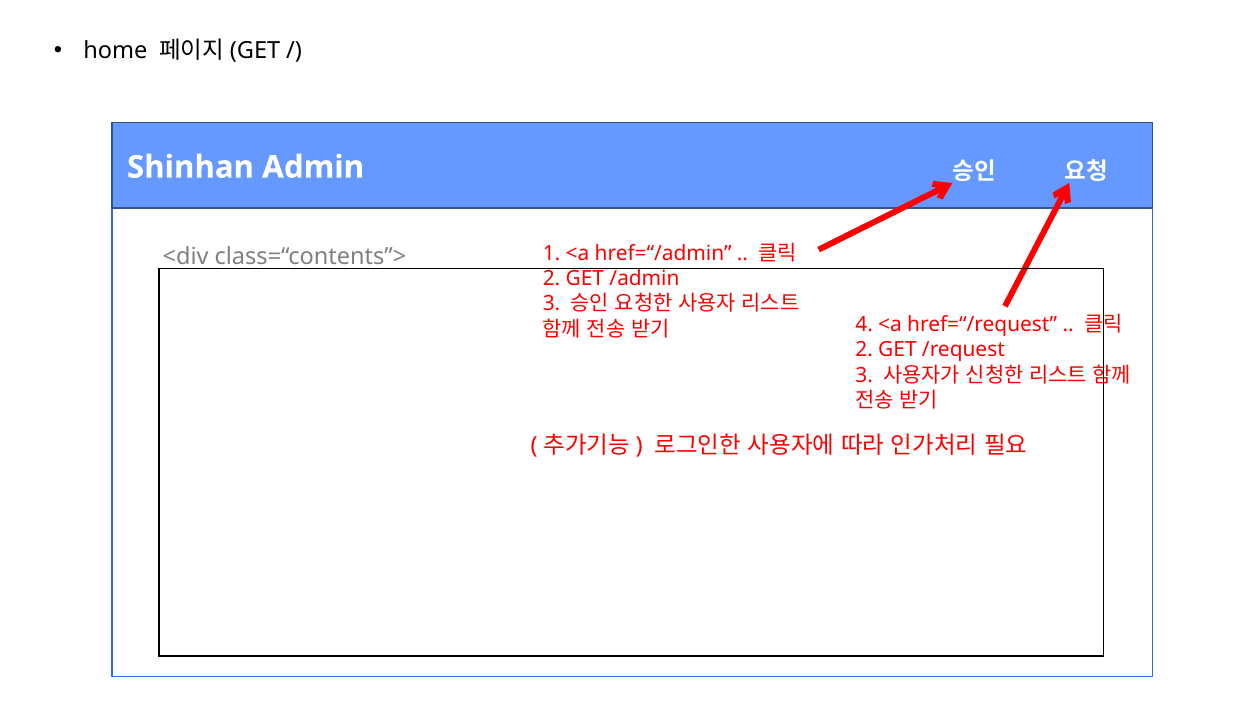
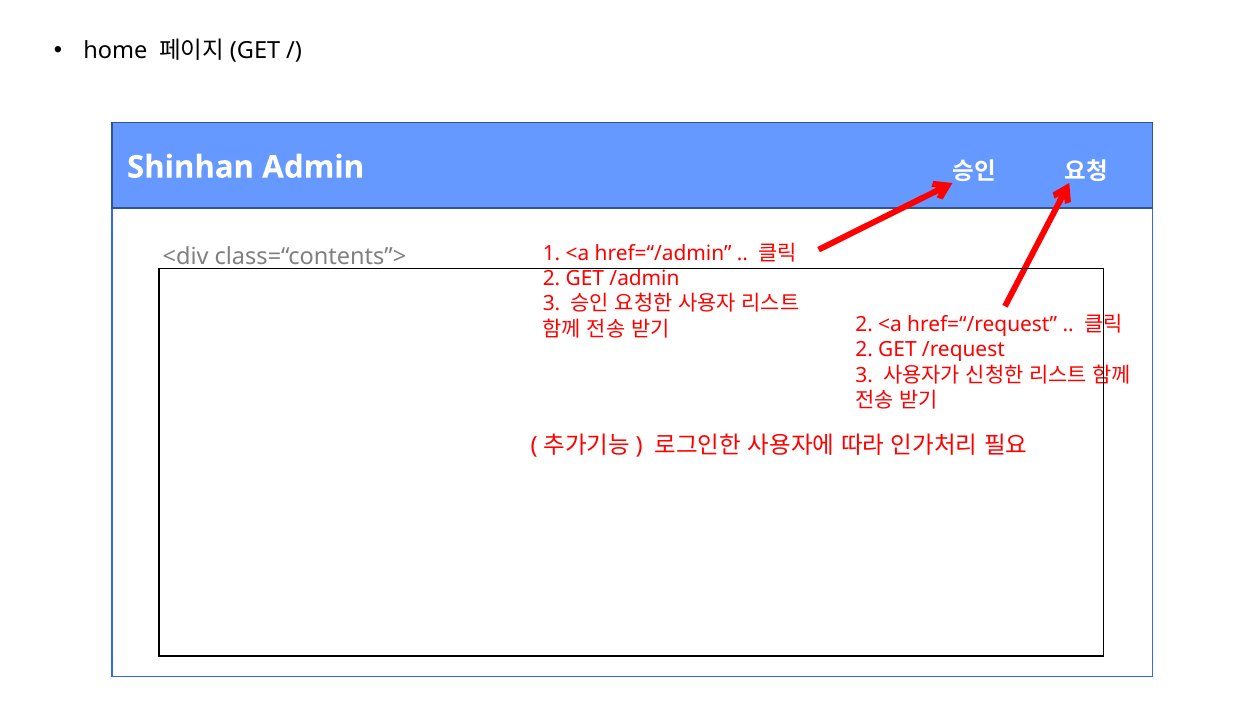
4: 4 -> 2 (864, 325)
